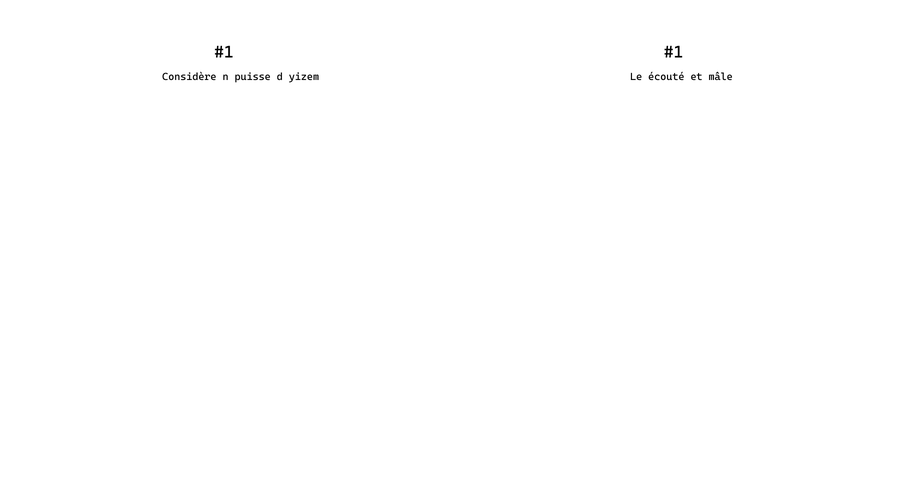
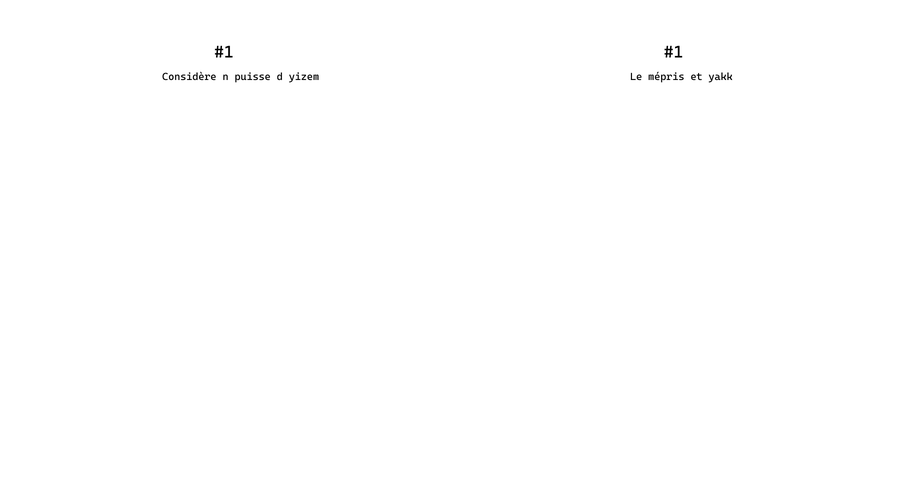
écouté: écouté -> mépris (666, 77)
mâle: mâle -> yakk (721, 77)
